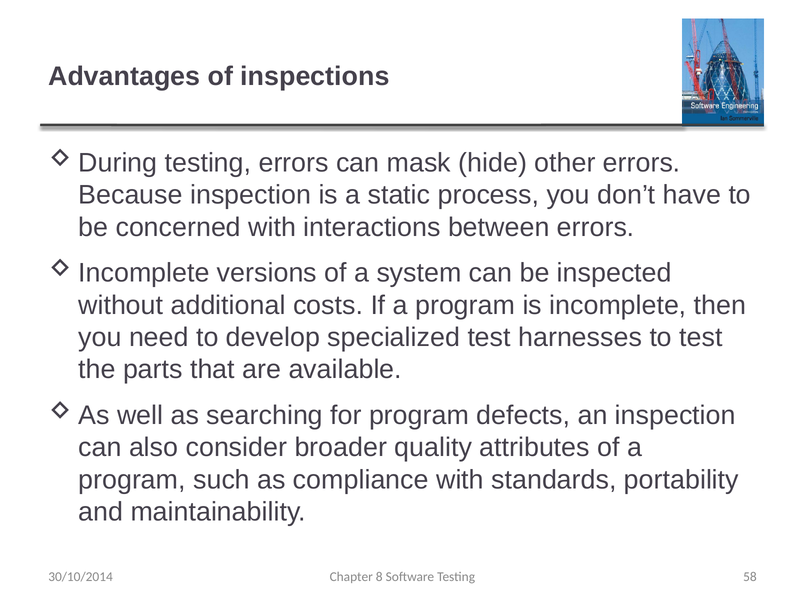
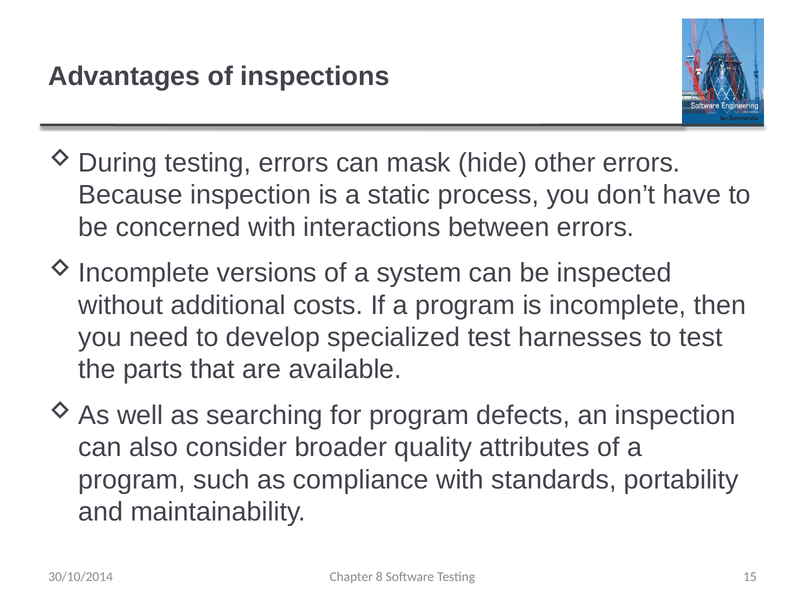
58: 58 -> 15 (750, 576)
